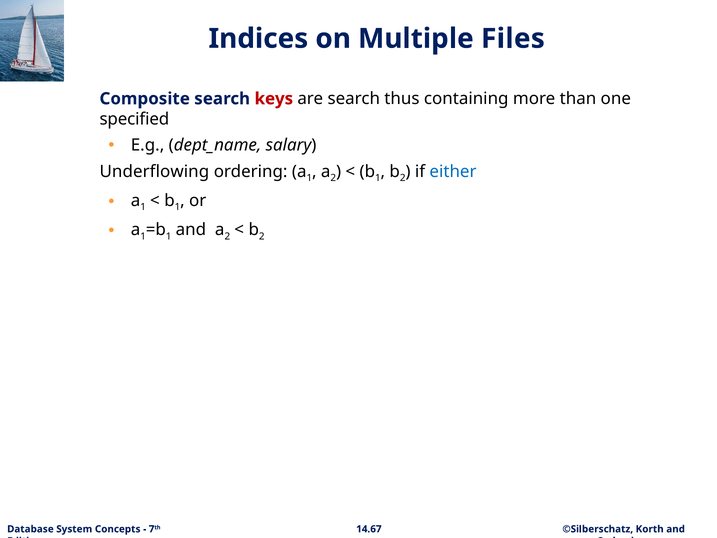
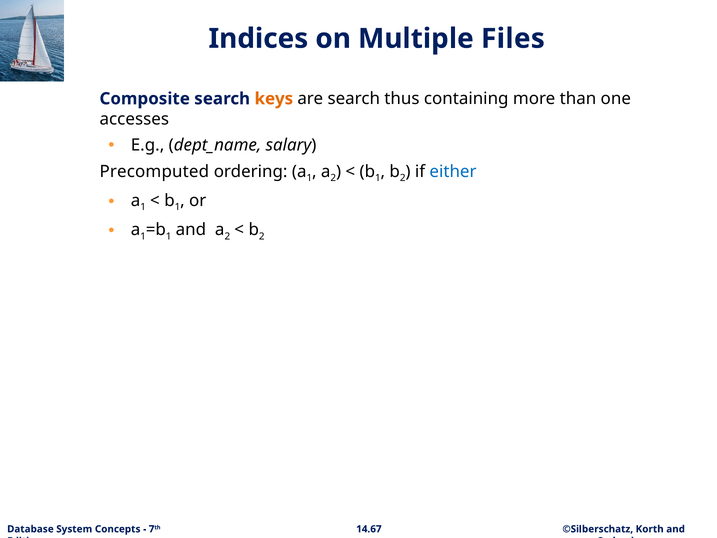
keys colour: red -> orange (274, 99)
specified: specified -> accesses (134, 119)
Underflowing: Underflowing -> Precomputed (154, 171)
